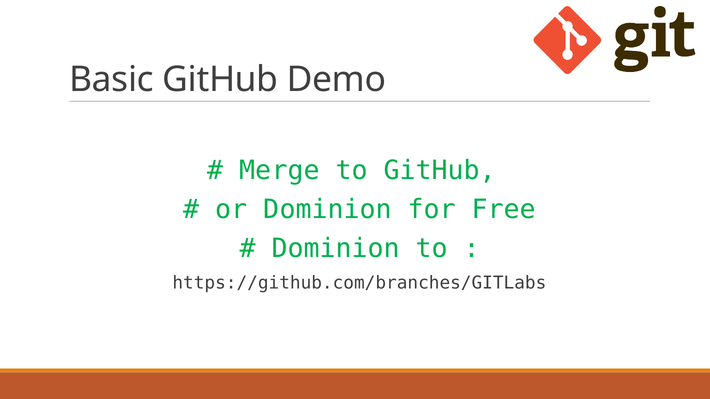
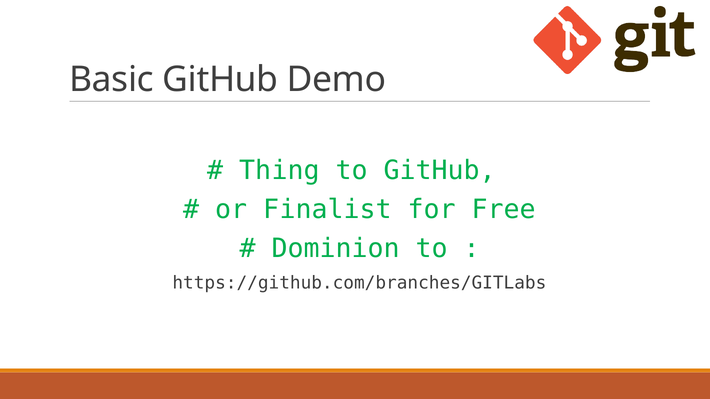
Merge: Merge -> Thing (280, 171)
or Dominion: Dominion -> Finalist (328, 210)
